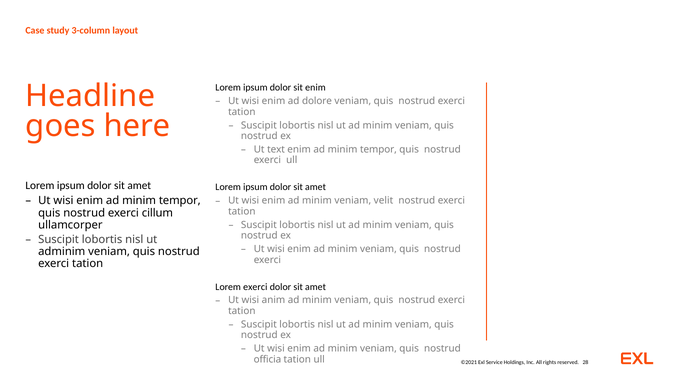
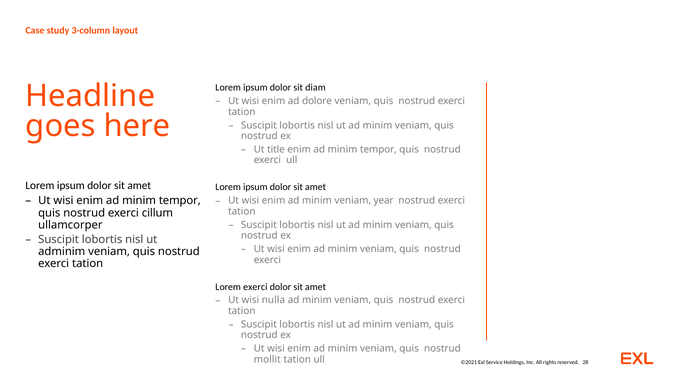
sit enim: enim -> diam (315, 88)
text: text -> title (276, 150)
velit: velit -> year (384, 201)
anim: anim -> nulla (273, 301)
officia: officia -> mollit (267, 360)
